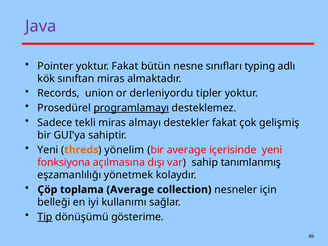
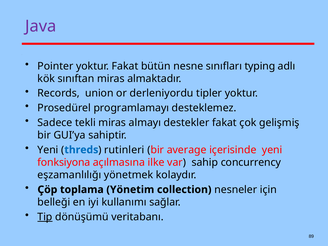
programlamayı underline: present -> none (131, 108)
threds colour: orange -> blue (81, 150)
yönelim: yönelim -> rutinleri (124, 150)
dışı: dışı -> ilke (156, 162)
tanımlanmış: tanımlanmış -> concurrency (251, 162)
toplama Average: Average -> Yönetim (130, 190)
gösterime: gösterime -> veritabanı (138, 217)
